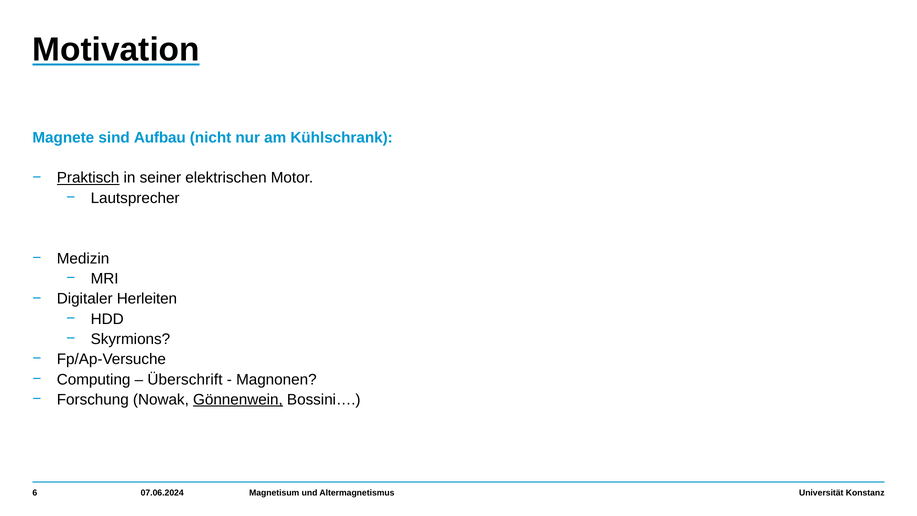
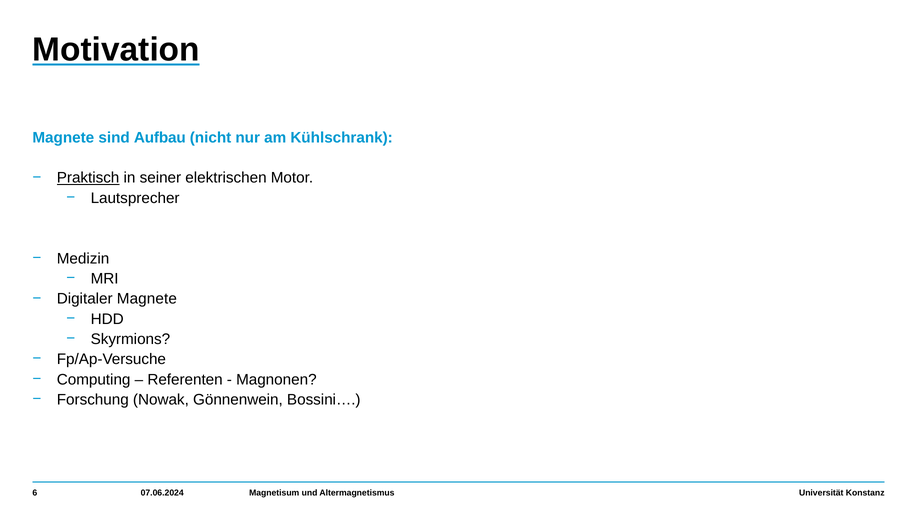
Digitaler Herleiten: Herleiten -> Magnete (147, 299)
Überschrift: Überschrift -> Referenten (185, 379)
Gönnenwein underline: present -> none (238, 399)
